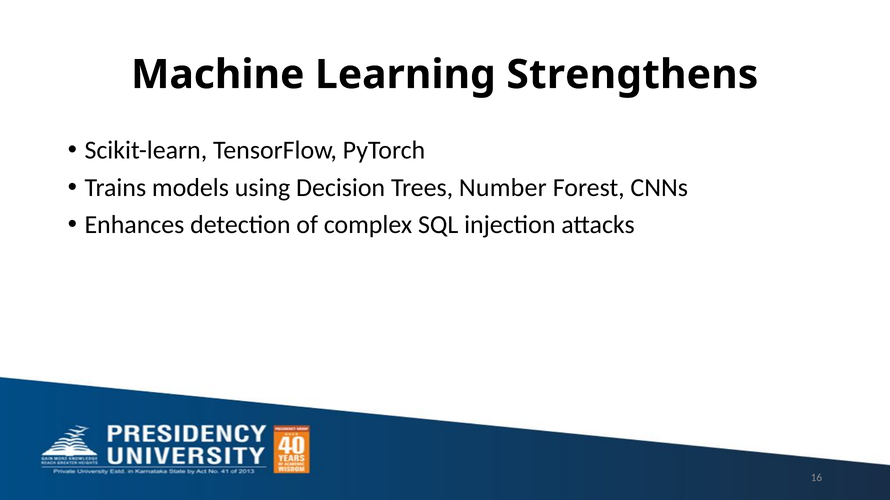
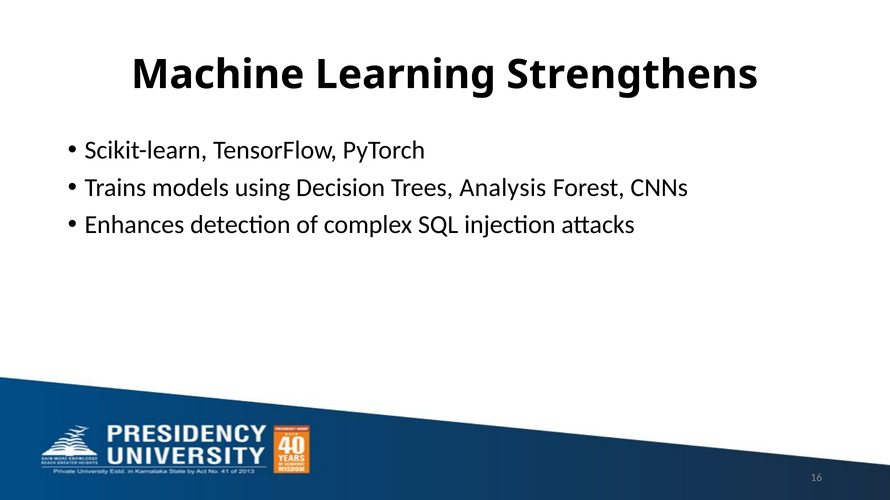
Number: Number -> Analysis (503, 188)
